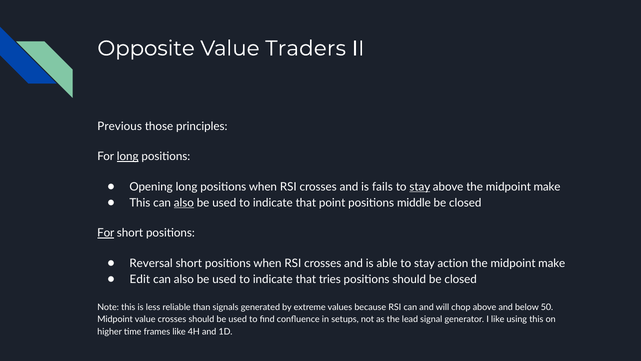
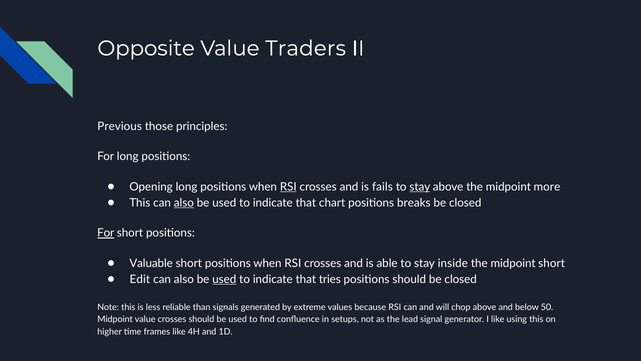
long underline: present -> none (128, 156)
RSI underline: none -> present (288, 187)
above the midpoint make: make -> more (547, 187)
point: point -> chart (332, 203)
middle: middle -> breaks (414, 203)
Reversal: Reversal -> Valuable (151, 263)
action: action -> inside (453, 263)
make: make -> short (552, 263)
used underline: none -> present (224, 279)
